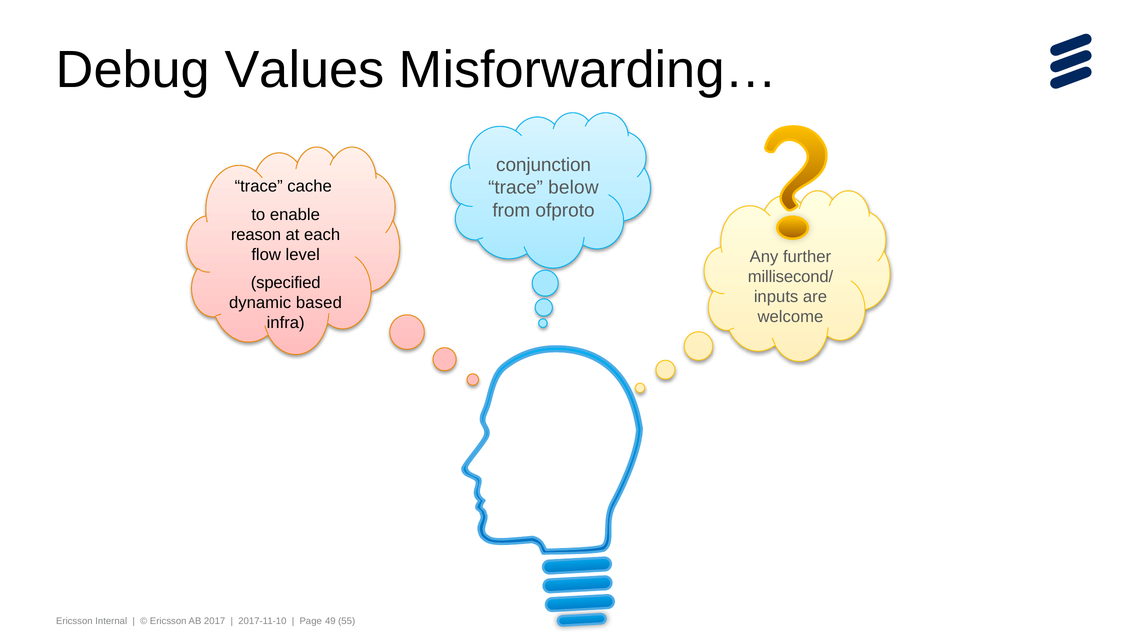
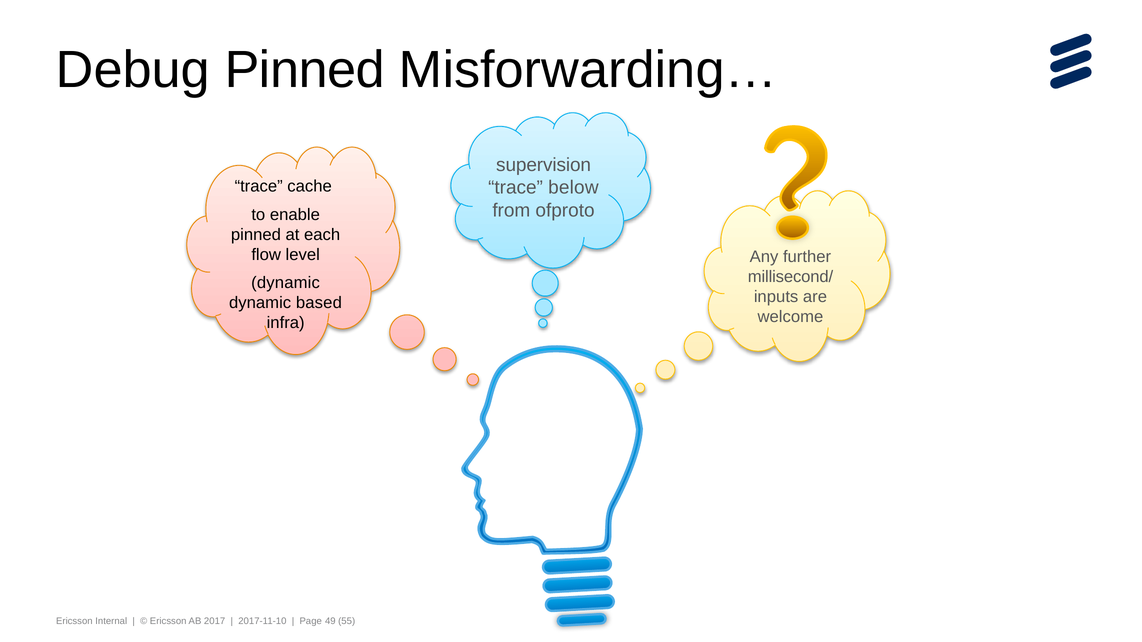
Debug Values: Values -> Pinned (305, 70)
conjunction: conjunction -> supervision (544, 165)
reason: reason -> pinned (256, 235)
specified: specified -> dynamic (286, 283)
